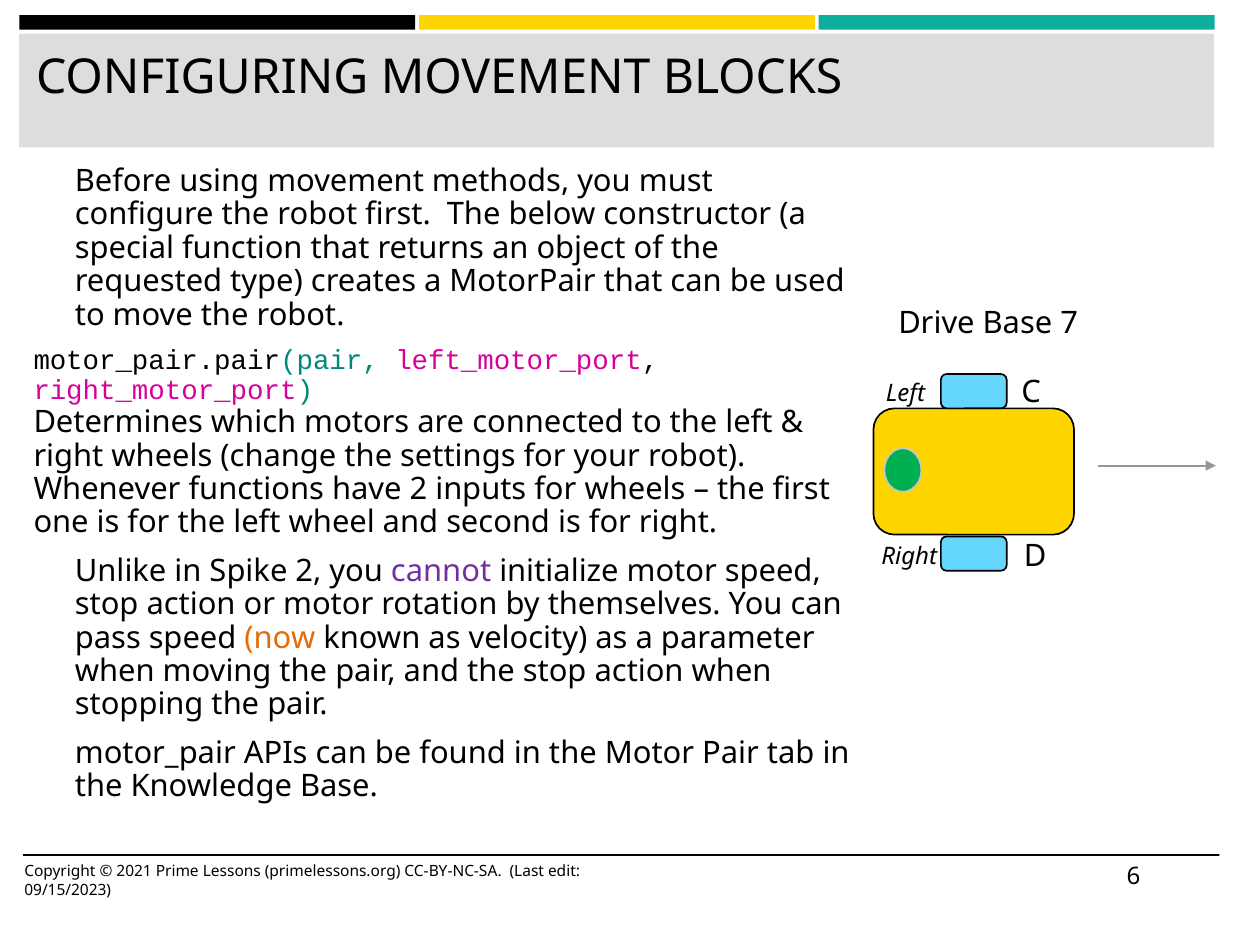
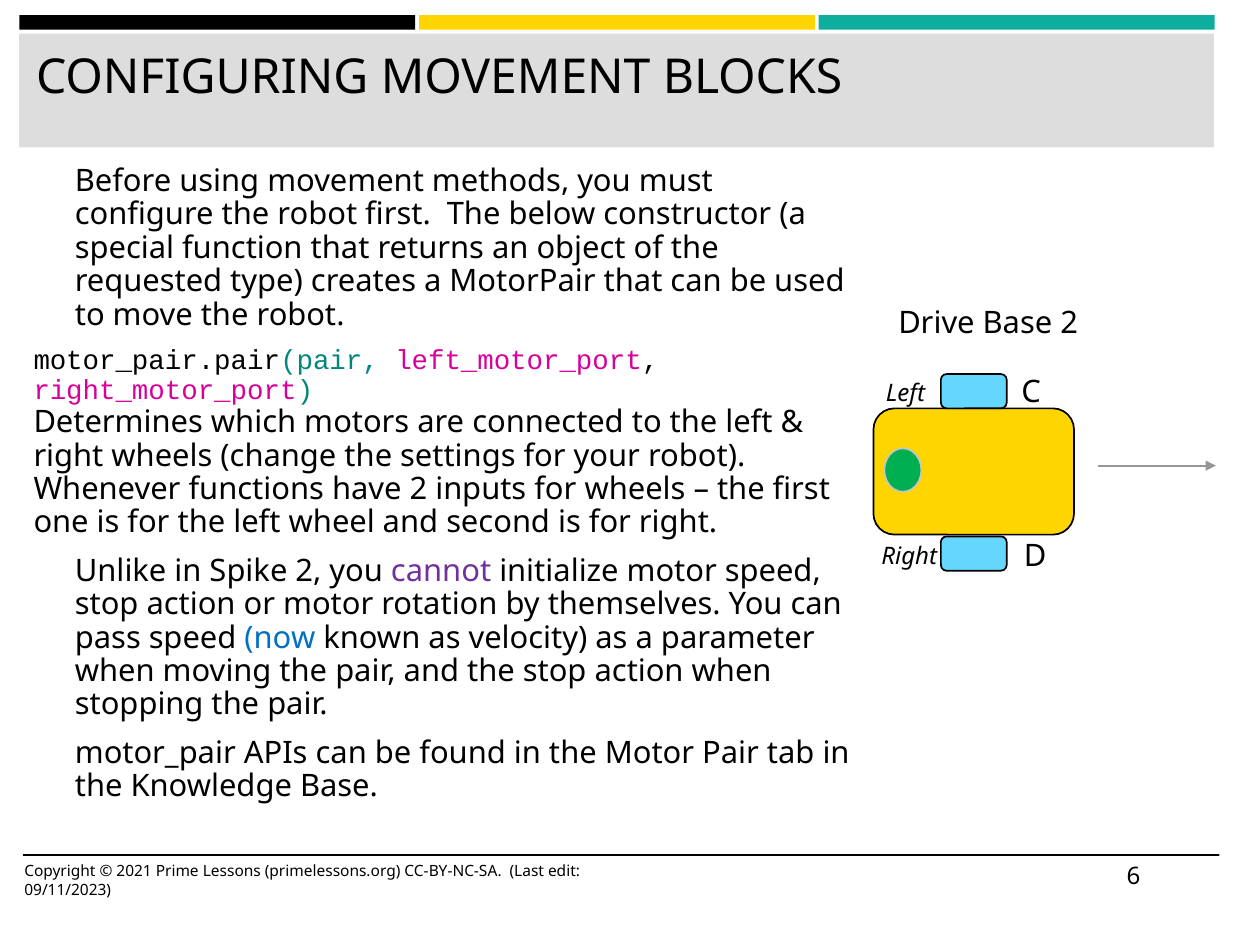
Base 7: 7 -> 2 (1069, 323)
now colour: orange -> blue (280, 638)
09/15/2023: 09/15/2023 -> 09/11/2023 (68, 890)
